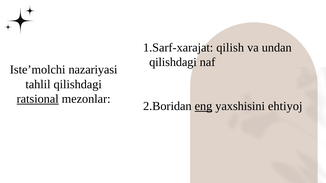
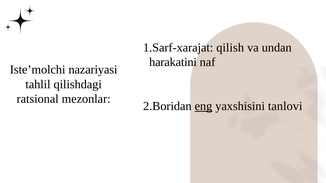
qilishdagi: qilishdagi -> harakatini (173, 62)
ratsional underline: present -> none (38, 99)
ehtiyoj: ehtiyoj -> tanlovi (285, 106)
